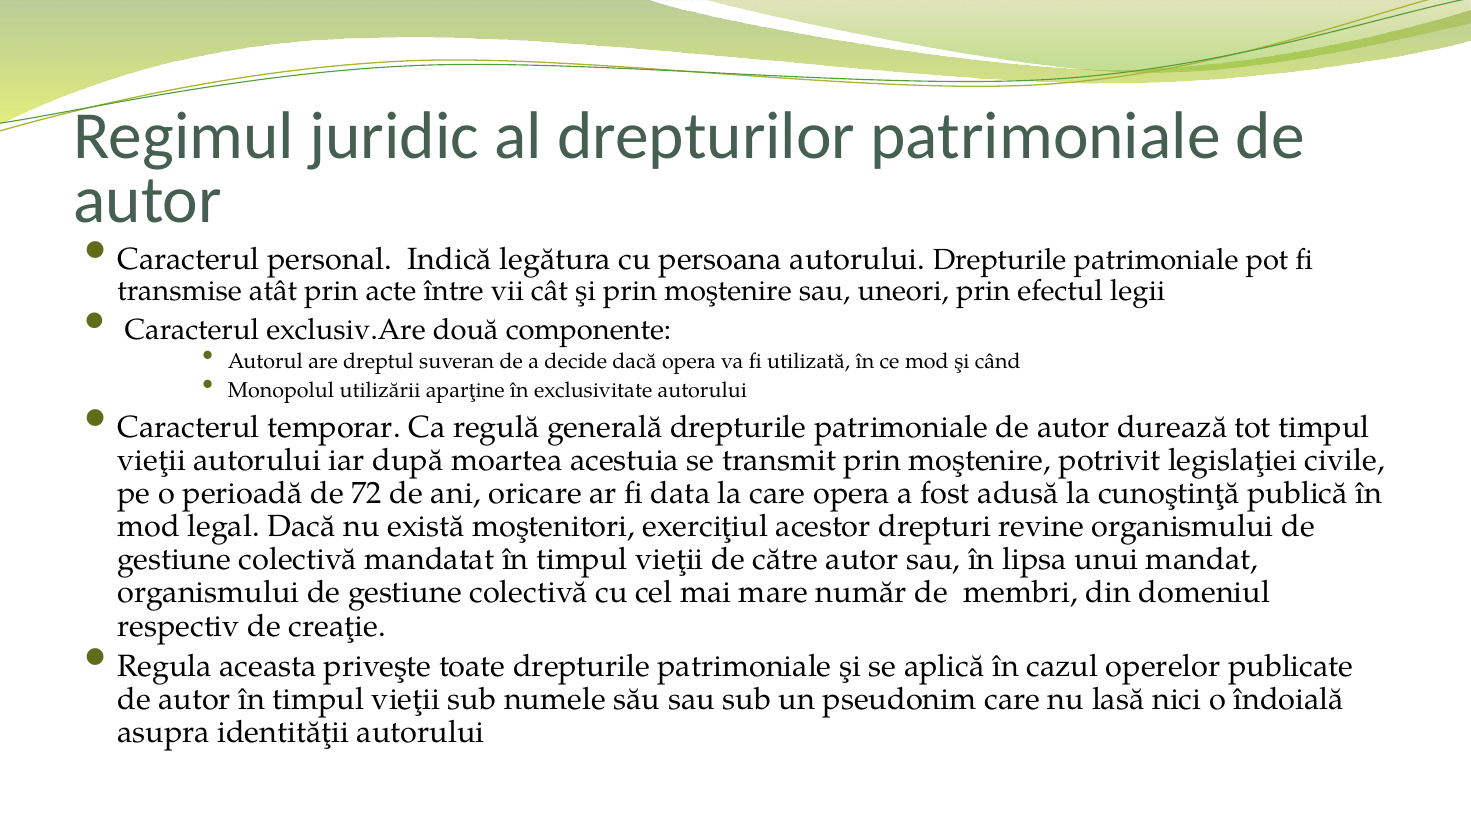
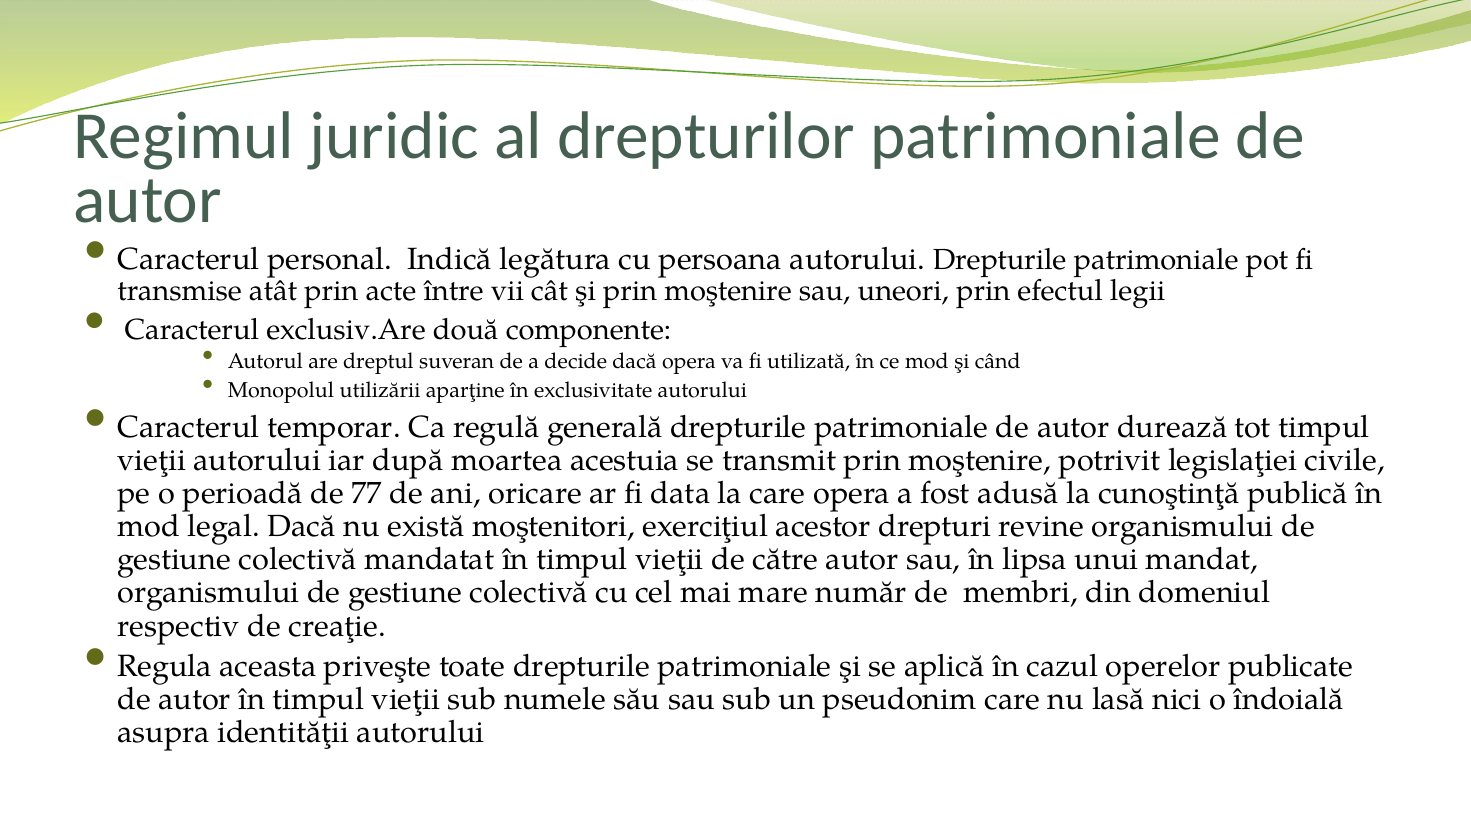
72: 72 -> 77 (367, 494)
